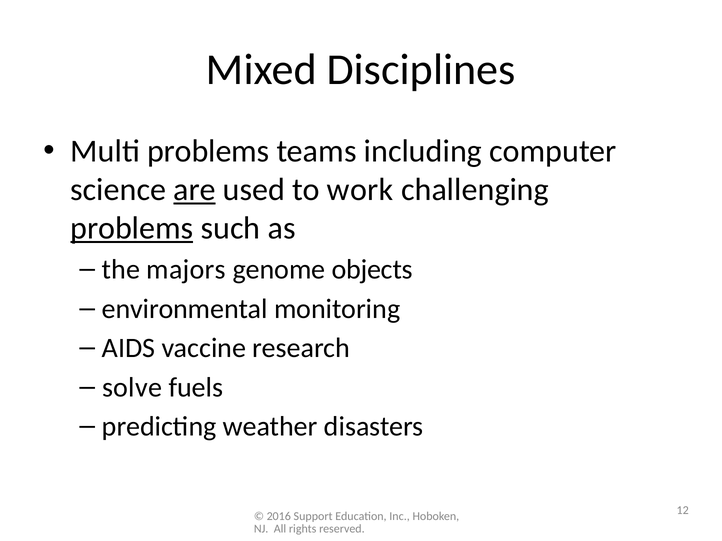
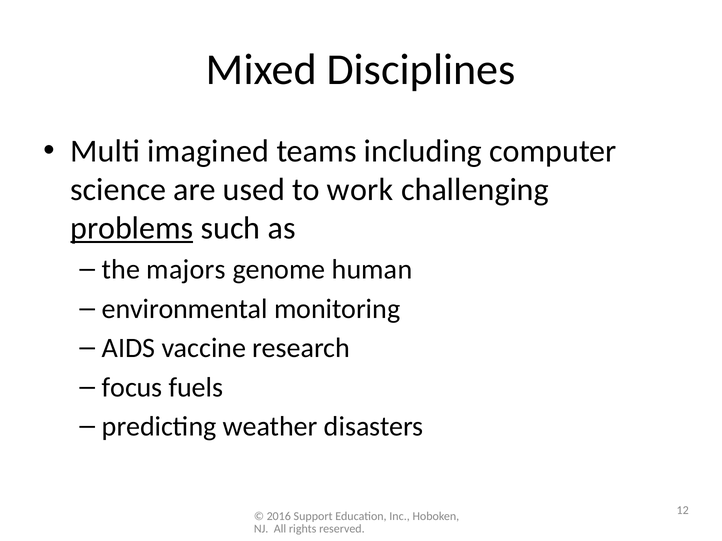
Multi problems: problems -> imagined (208, 151)
are underline: present -> none (195, 190)
objects: objects -> human (372, 270)
solve: solve -> focus (132, 388)
